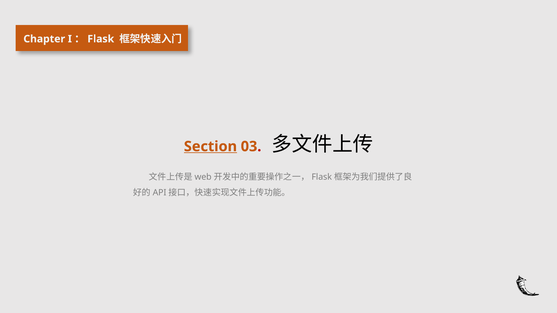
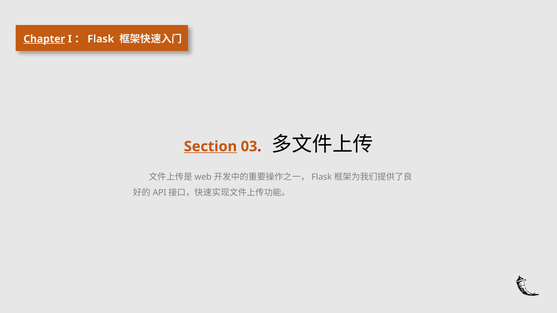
Chapter underline: none -> present (44, 39)
